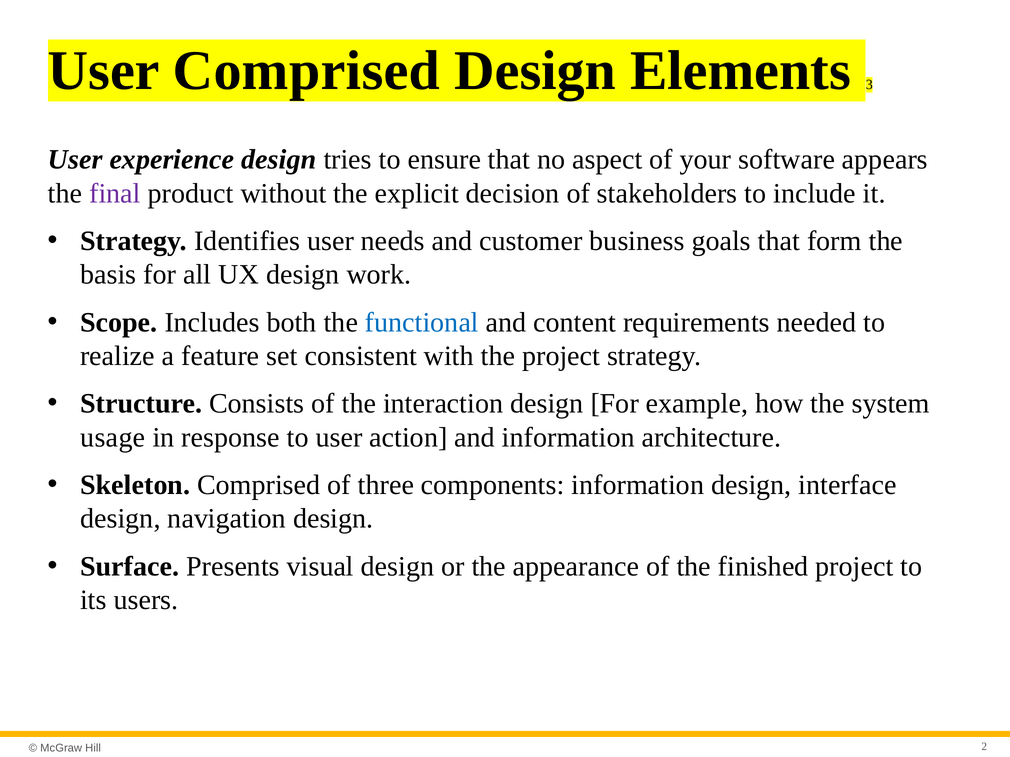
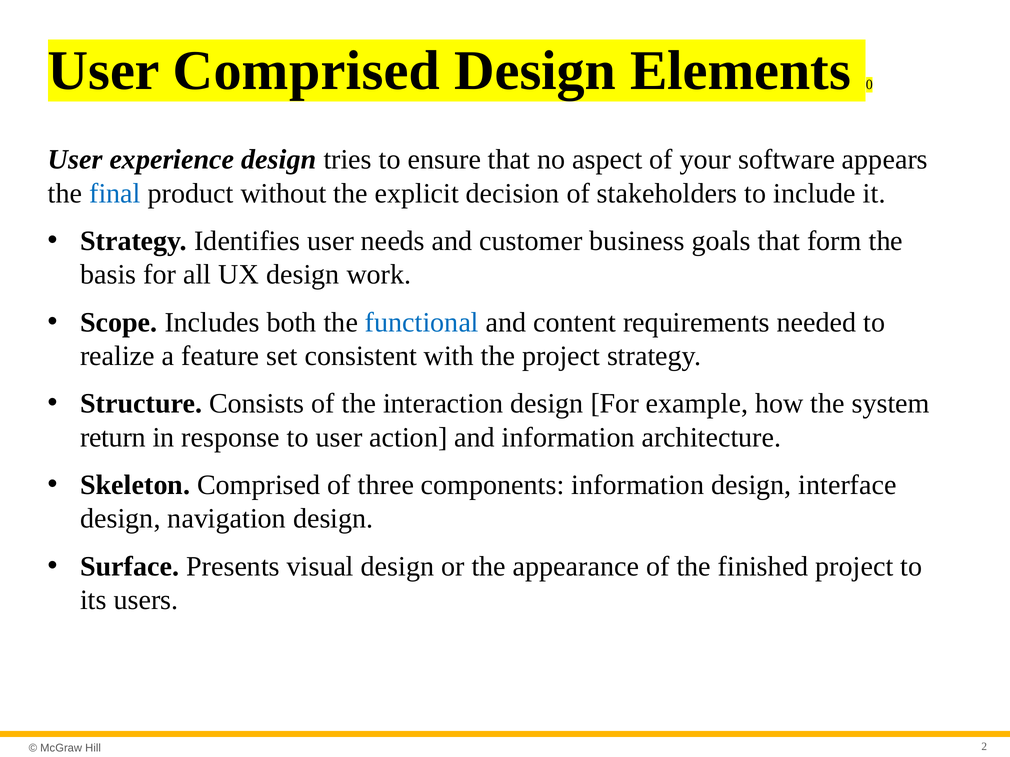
3: 3 -> 0 (869, 85)
final colour: purple -> blue (115, 193)
usage: usage -> return (113, 438)
